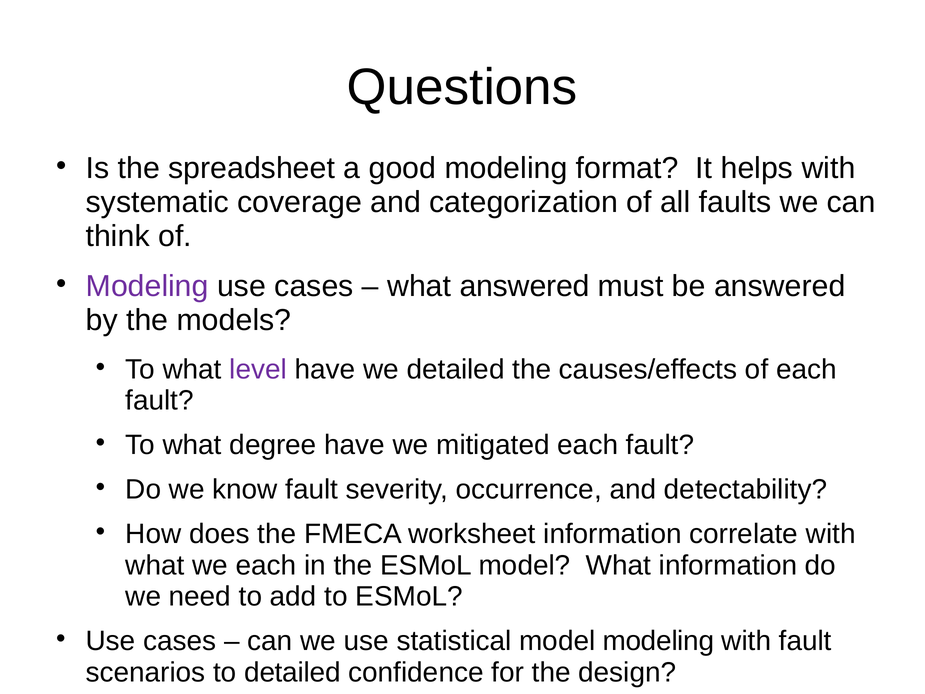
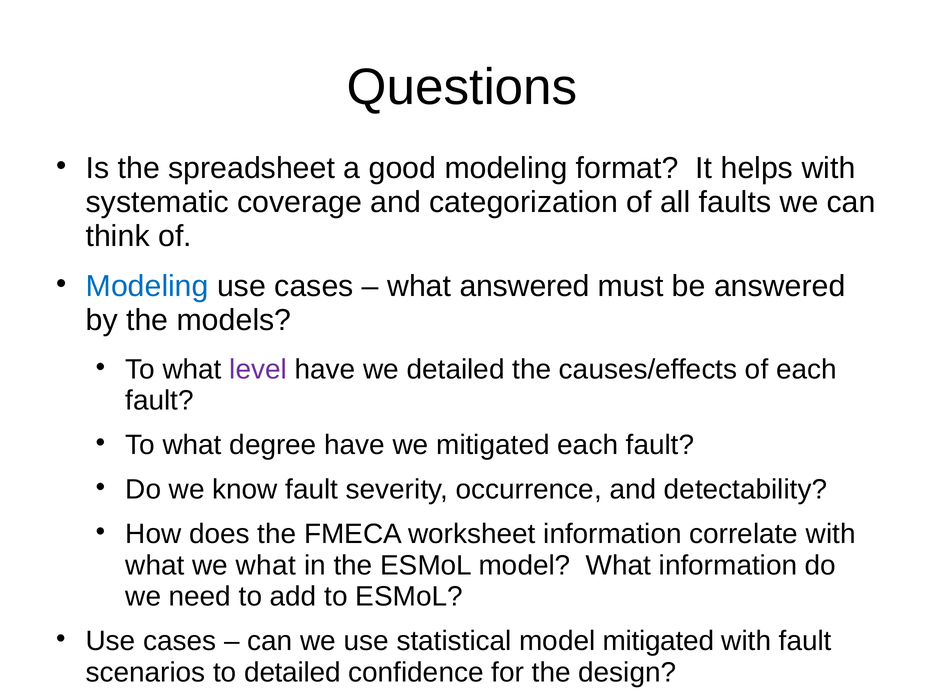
Modeling colour: purple -> blue (147, 286)
we each: each -> what (266, 565)
model modeling: modeling -> mitigated (658, 641)
